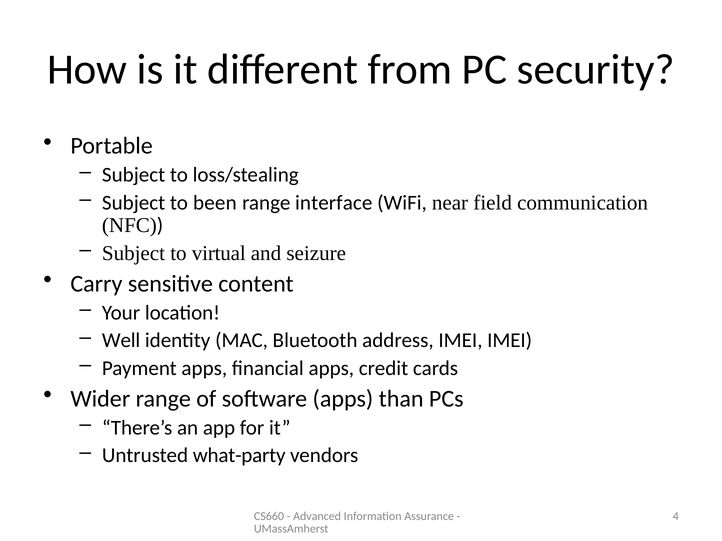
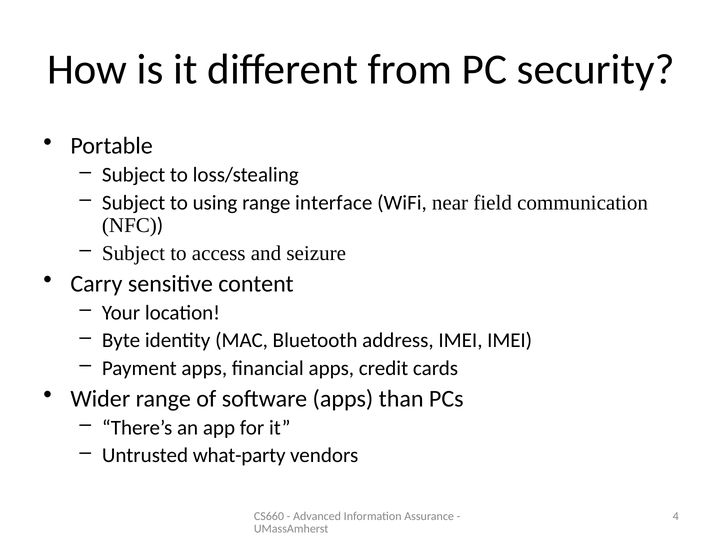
been: been -> using (215, 203)
virtual: virtual -> access (219, 253)
Well: Well -> Byte (121, 341)
